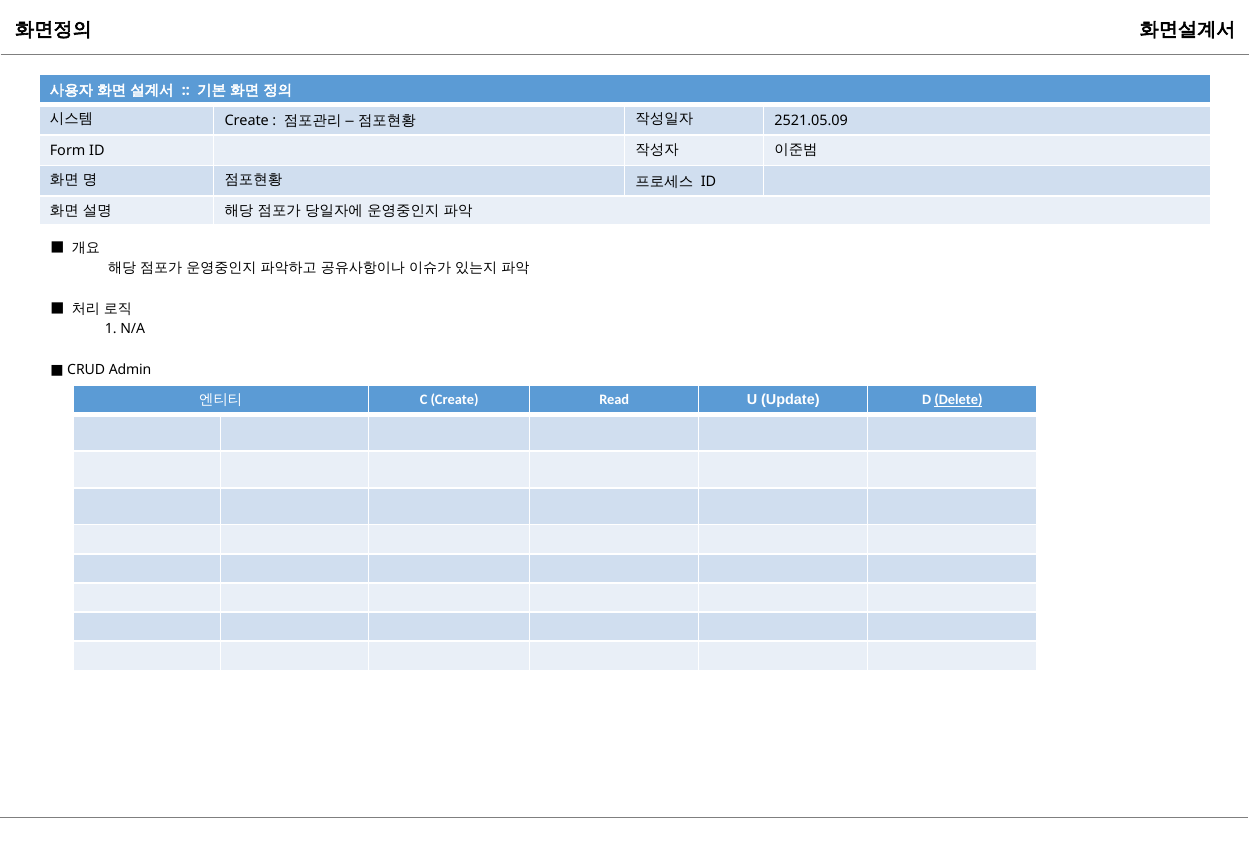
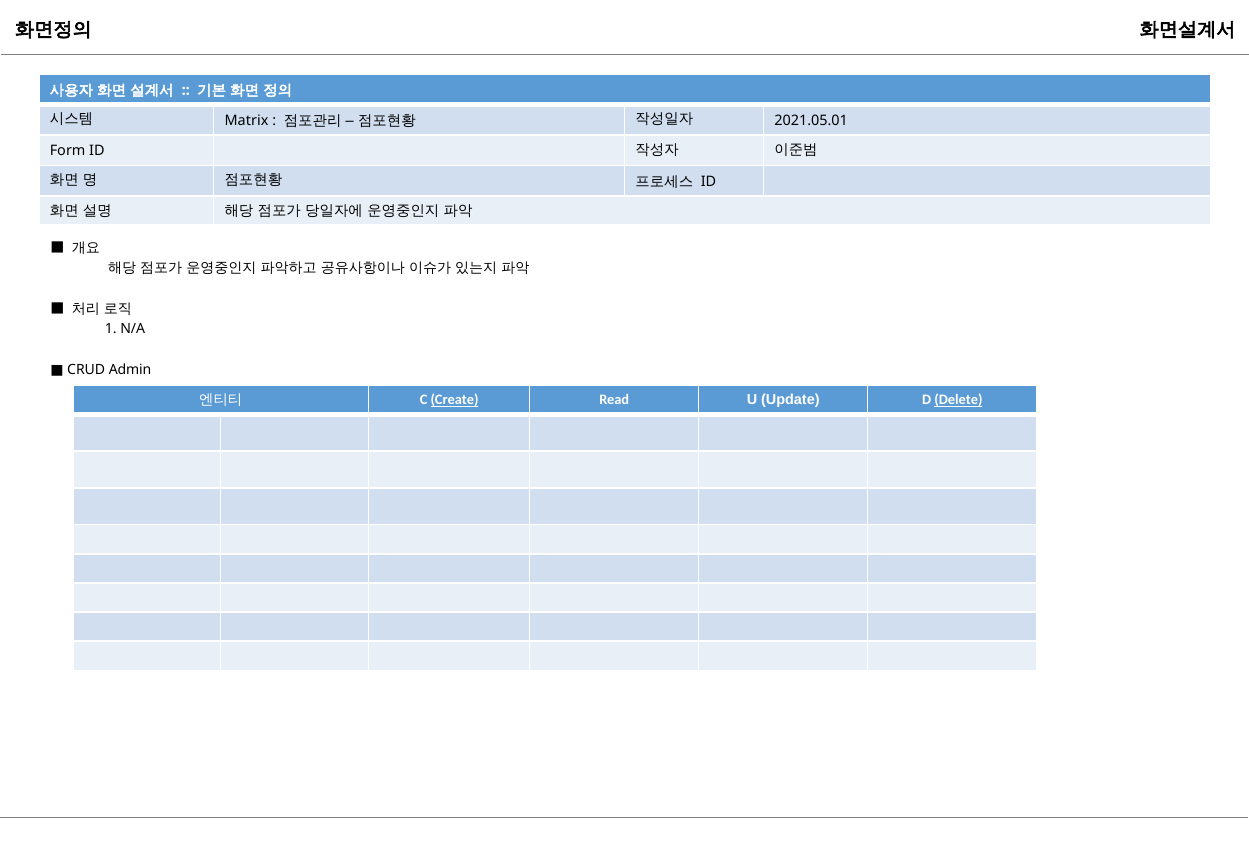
Create: Create -> Matrix (247, 121)
2521.05.09: 2521.05.09 -> 2021.05.01 (811, 121)
Create underline: none -> present (455, 400)
